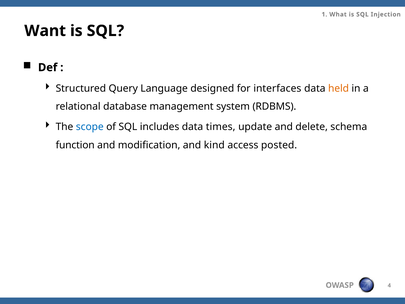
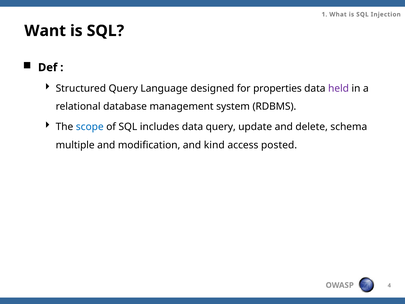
interfaces: interfaces -> properties (277, 88)
held colour: orange -> purple (339, 88)
data times: times -> query (221, 127)
function: function -> multiple (75, 145)
